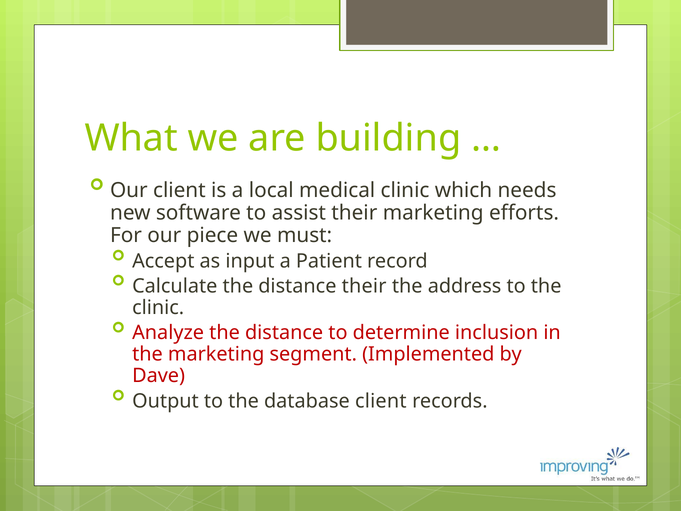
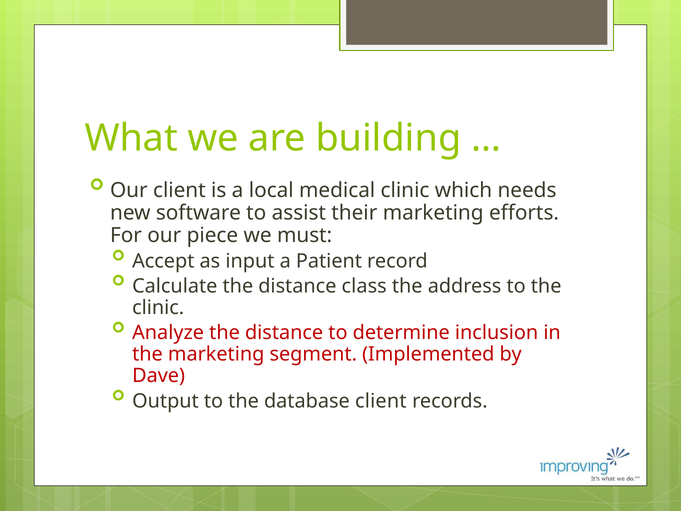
distance their: their -> class (364, 286)
